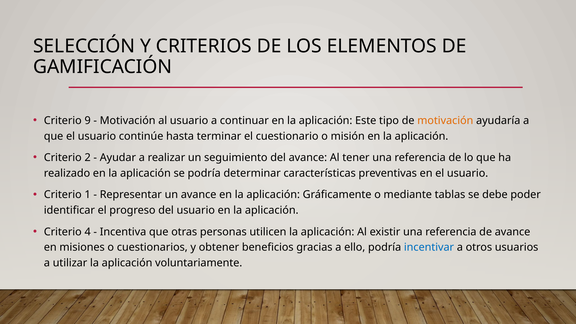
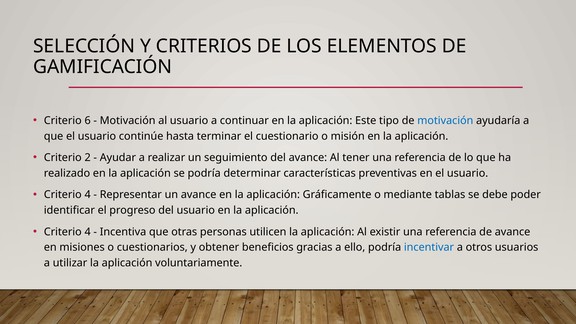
9: 9 -> 6 (88, 121)
motivación colour: orange -> blue (445, 121)
1: 1 -> 4 (88, 195)
